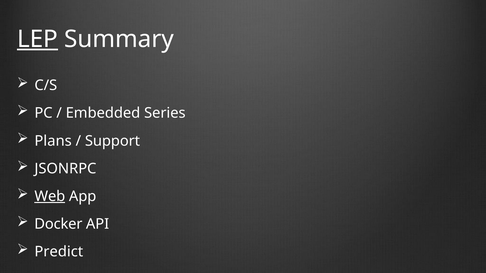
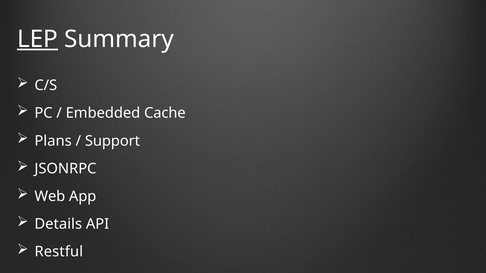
Series: Series -> Cache (165, 113)
Web underline: present -> none (50, 197)
Docker: Docker -> Details (58, 224)
Predict: Predict -> Restful (59, 252)
